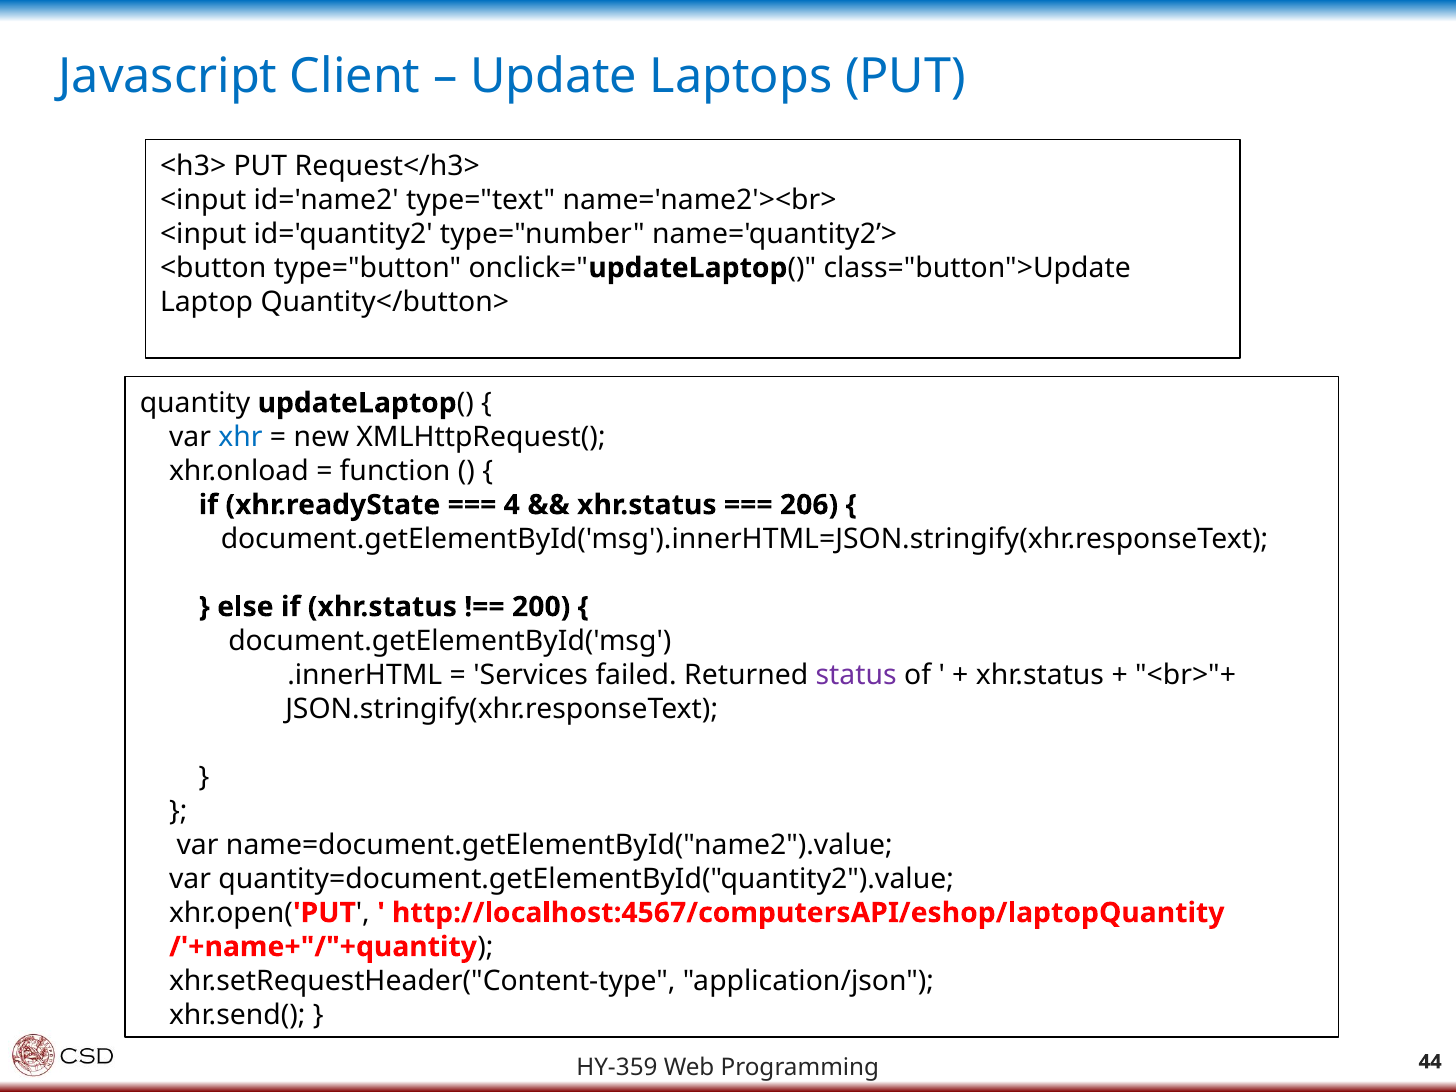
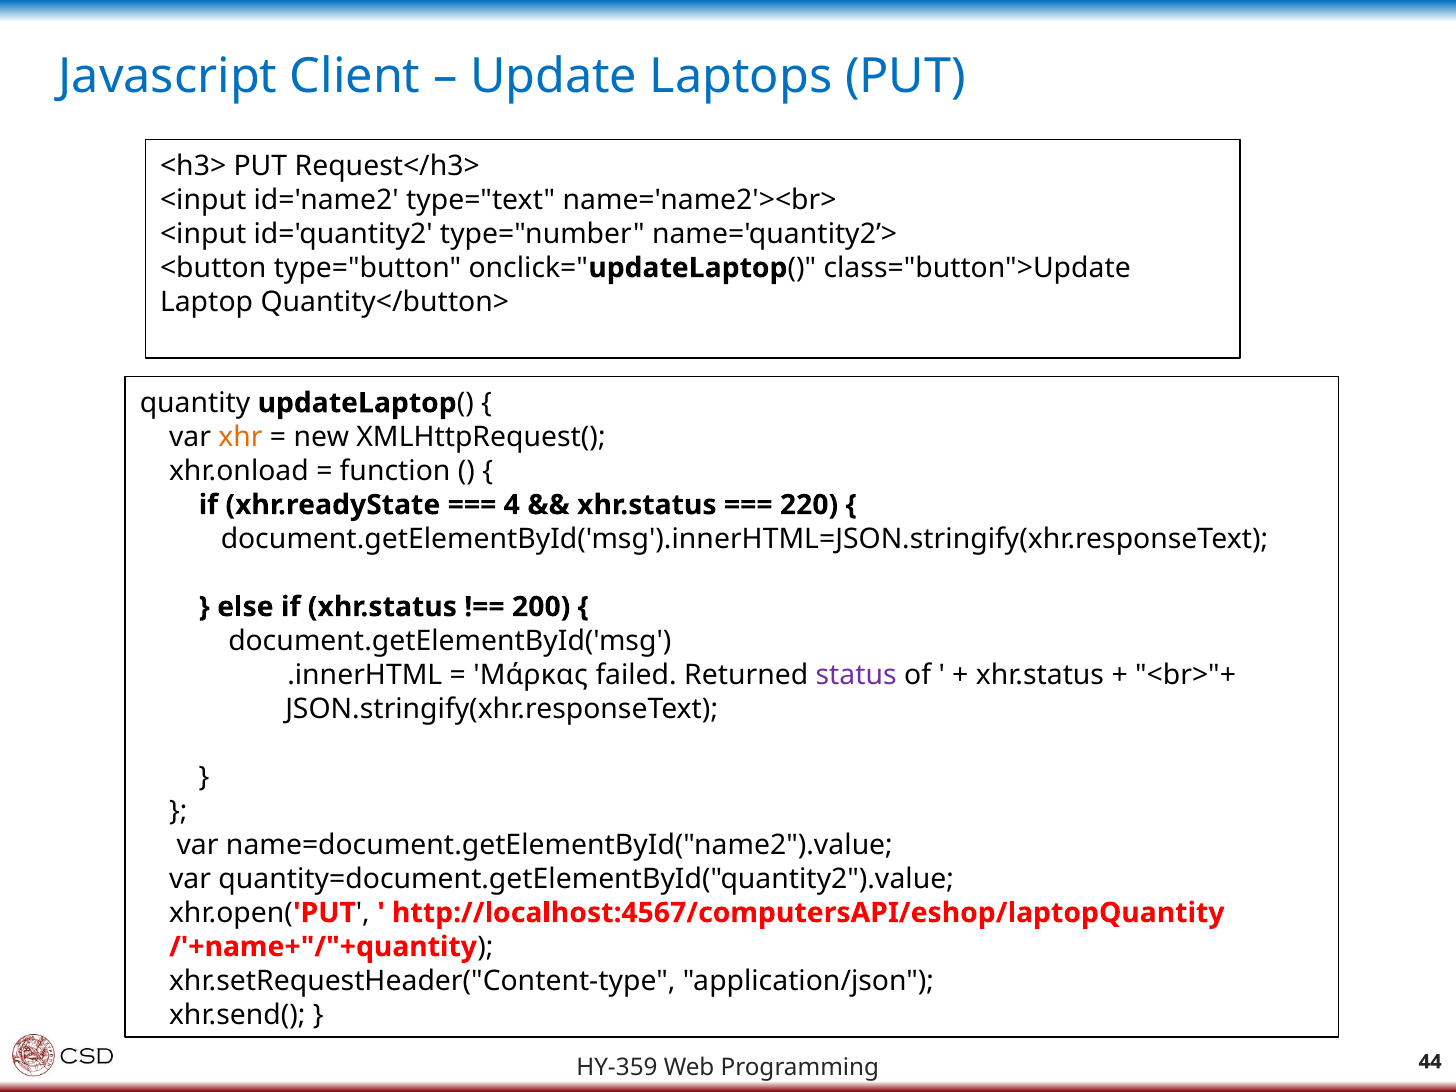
xhr colour: blue -> orange (240, 437)
206: 206 -> 220 (809, 505)
Services: Services -> Μάρκας (531, 675)
